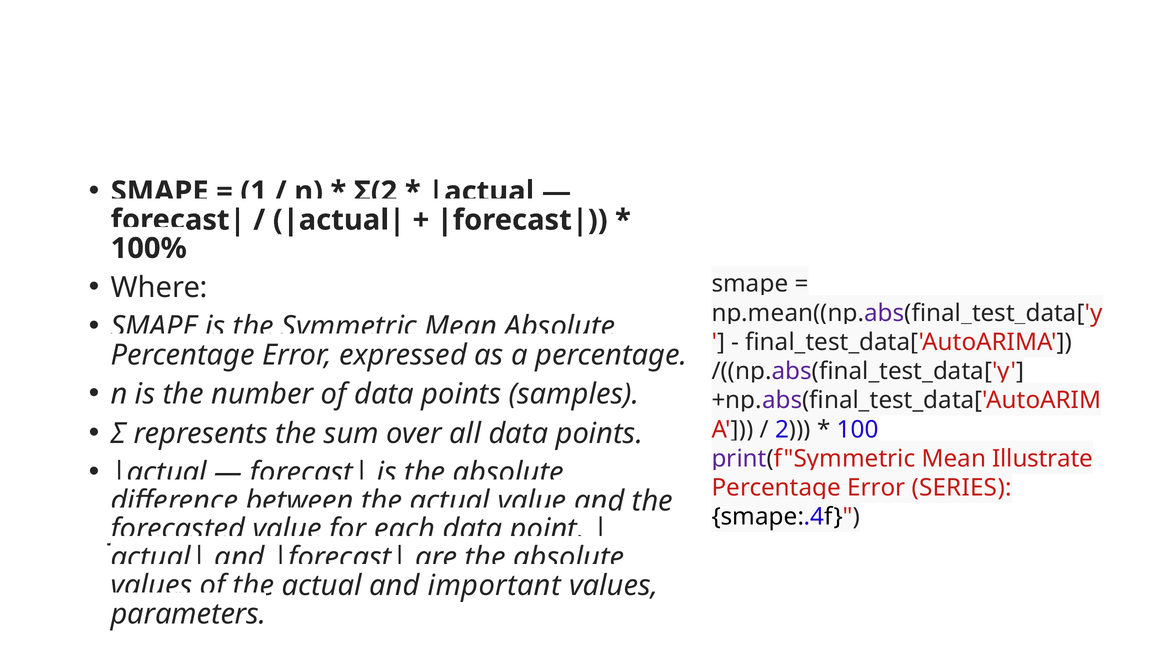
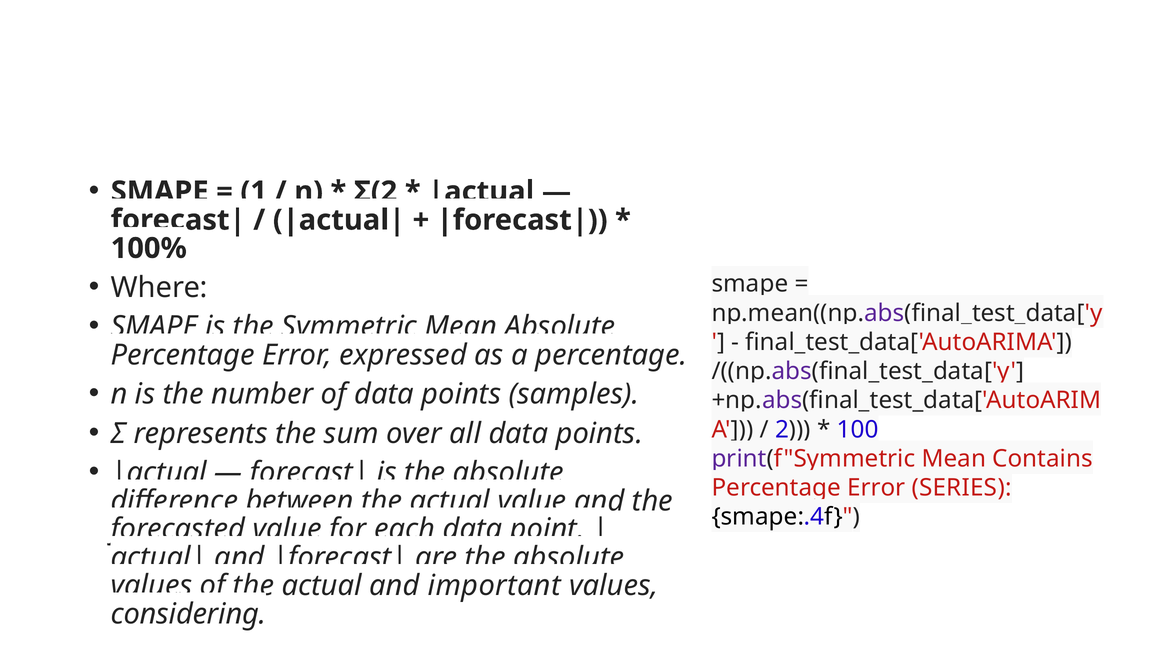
Illustrate: Illustrate -> Contains (1043, 459)
parameters: parameters -> considering (188, 614)
